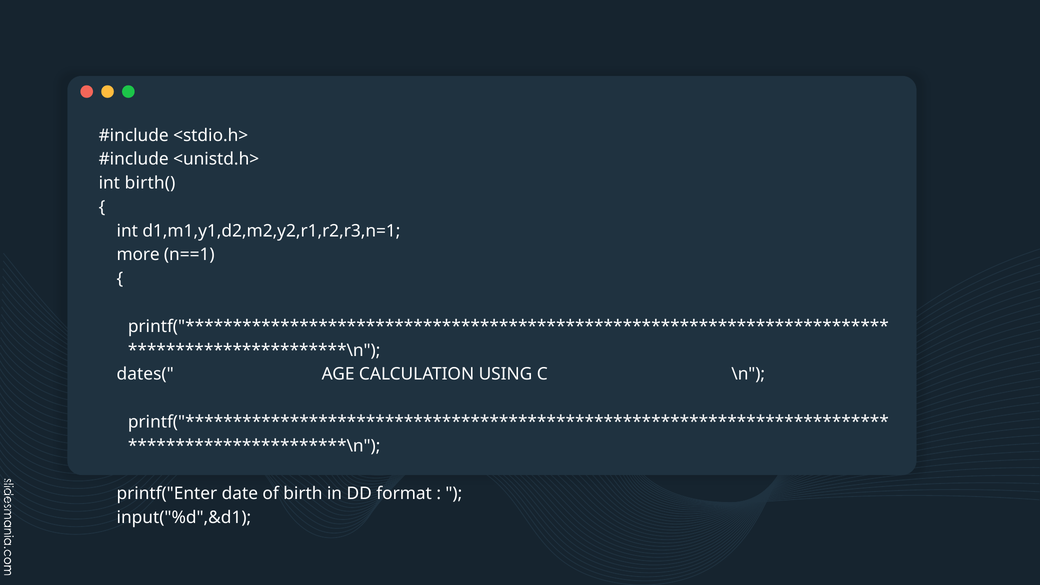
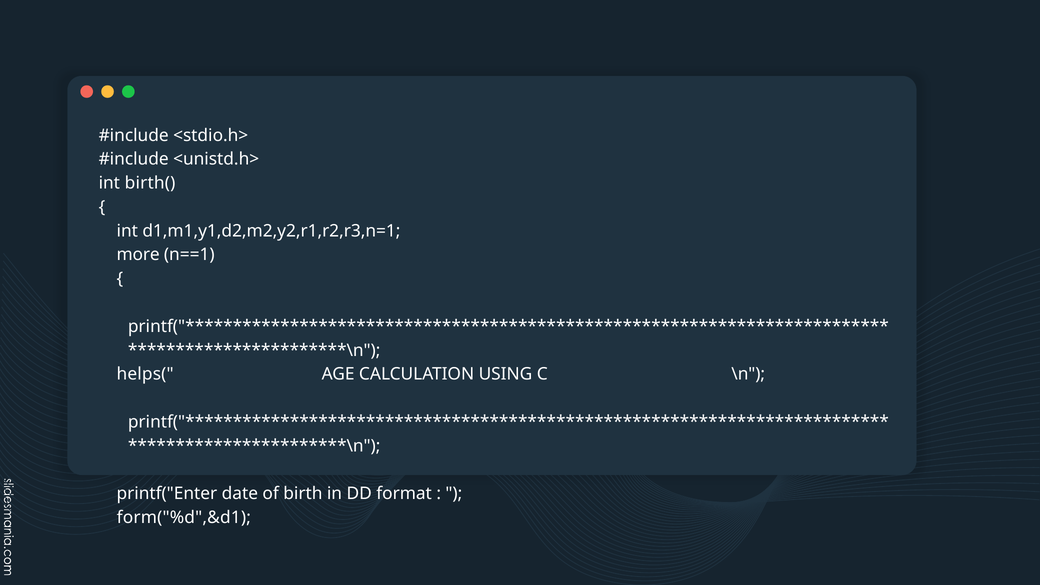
dates(: dates( -> helps( (145, 374)
input("%d",&d1: input("%d",&d1 -> form("%d",&d1 (184, 518)
